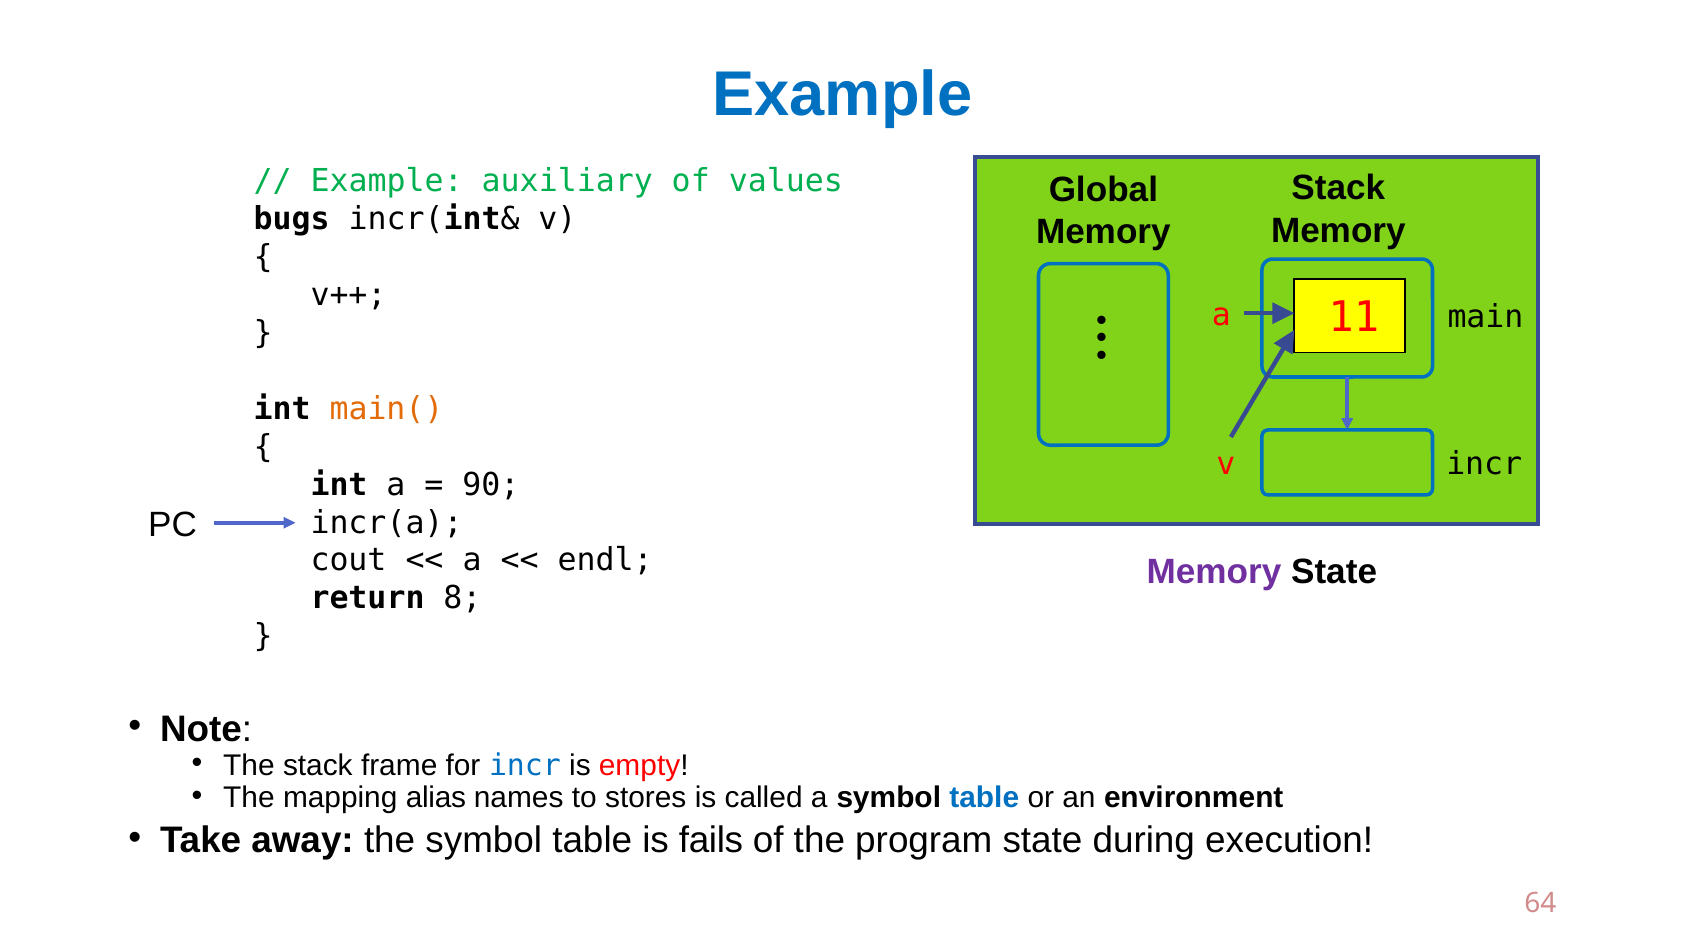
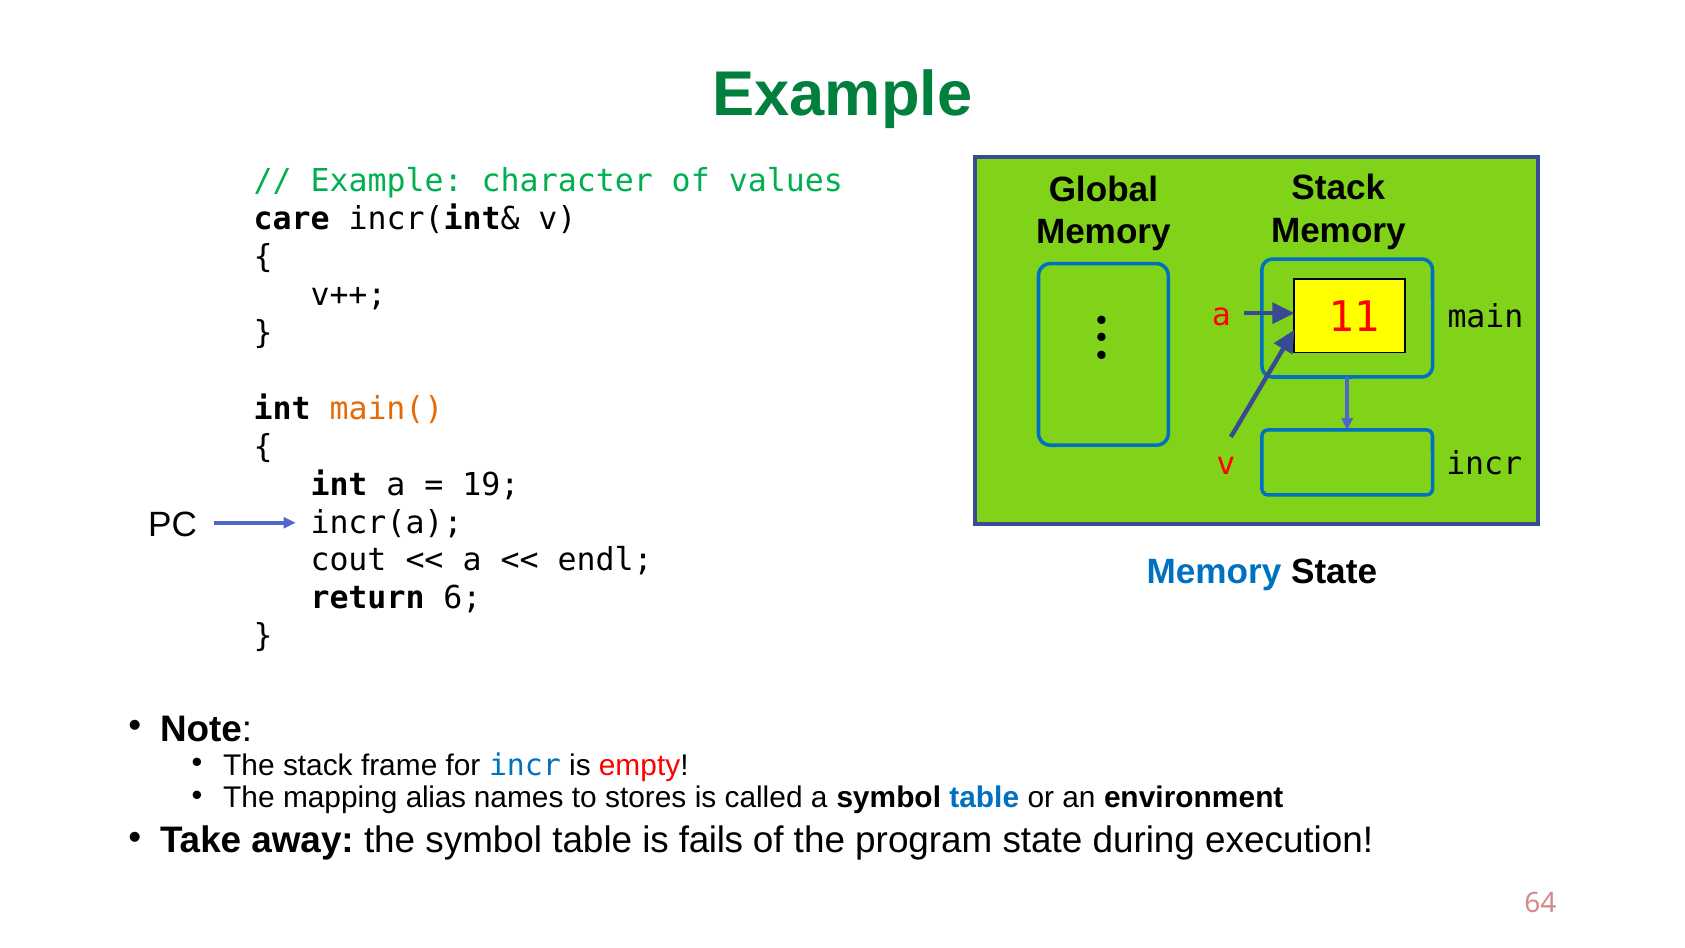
Example colour: blue -> green (842, 94)
auxiliary: auxiliary -> character (567, 181)
bugs: bugs -> care (292, 219)
90: 90 -> 19 (491, 485)
Memory colour: purple -> blue (1214, 572)
8: 8 -> 6 (462, 598)
